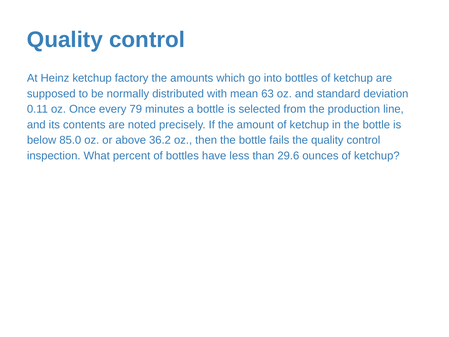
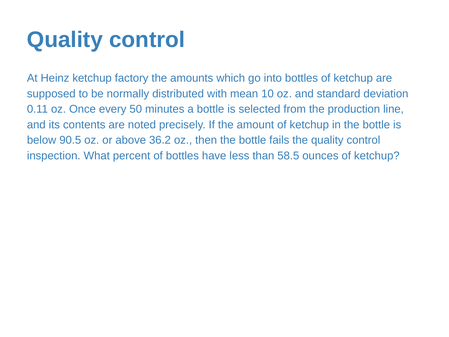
63: 63 -> 10 (268, 94)
79: 79 -> 50 (136, 109)
85.0: 85.0 -> 90.5 (70, 140)
29.6: 29.6 -> 58.5 (288, 156)
